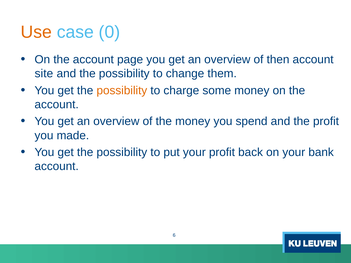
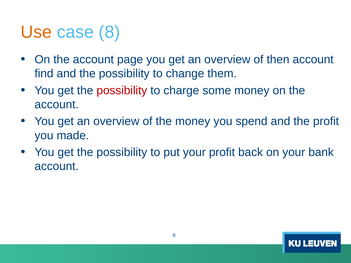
0: 0 -> 8 (109, 32)
site: site -> find (44, 74)
possibility colour: orange -> red (122, 91)
